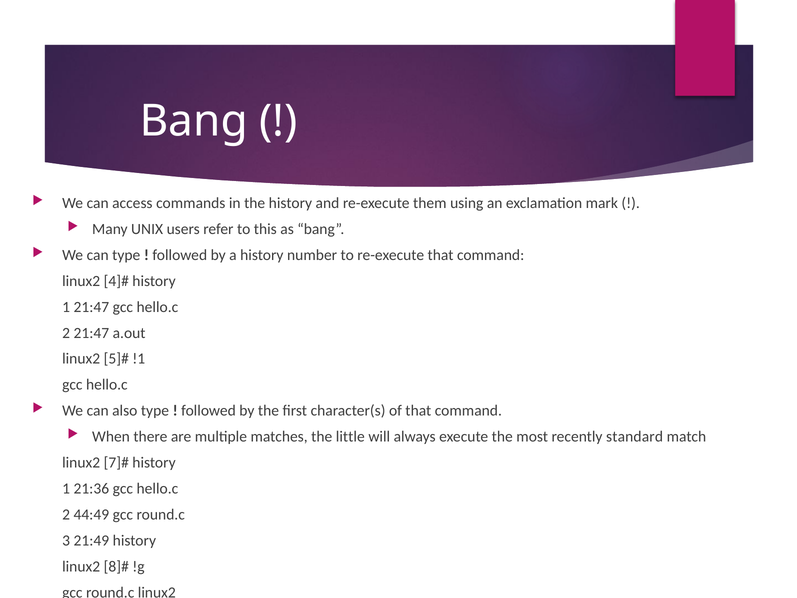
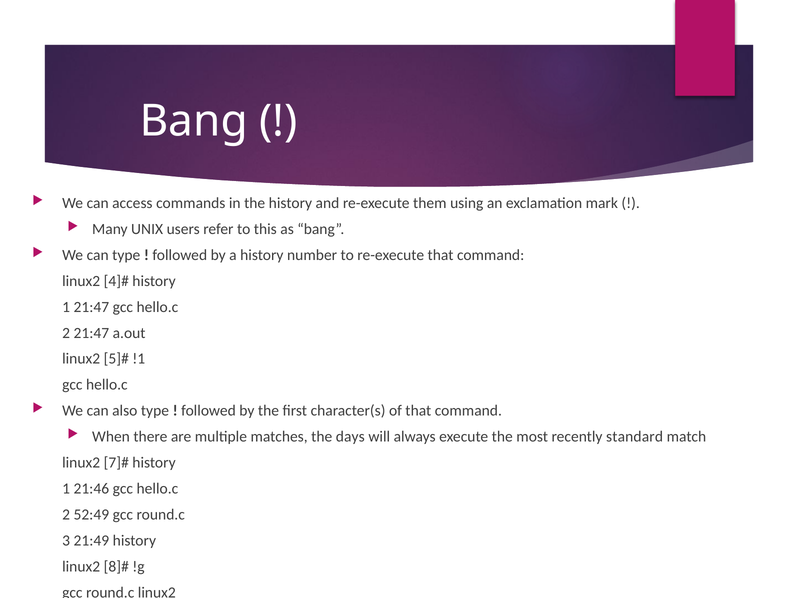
little: little -> days (350, 437)
21:36: 21:36 -> 21:46 (91, 488)
44:49: 44:49 -> 52:49 (91, 514)
